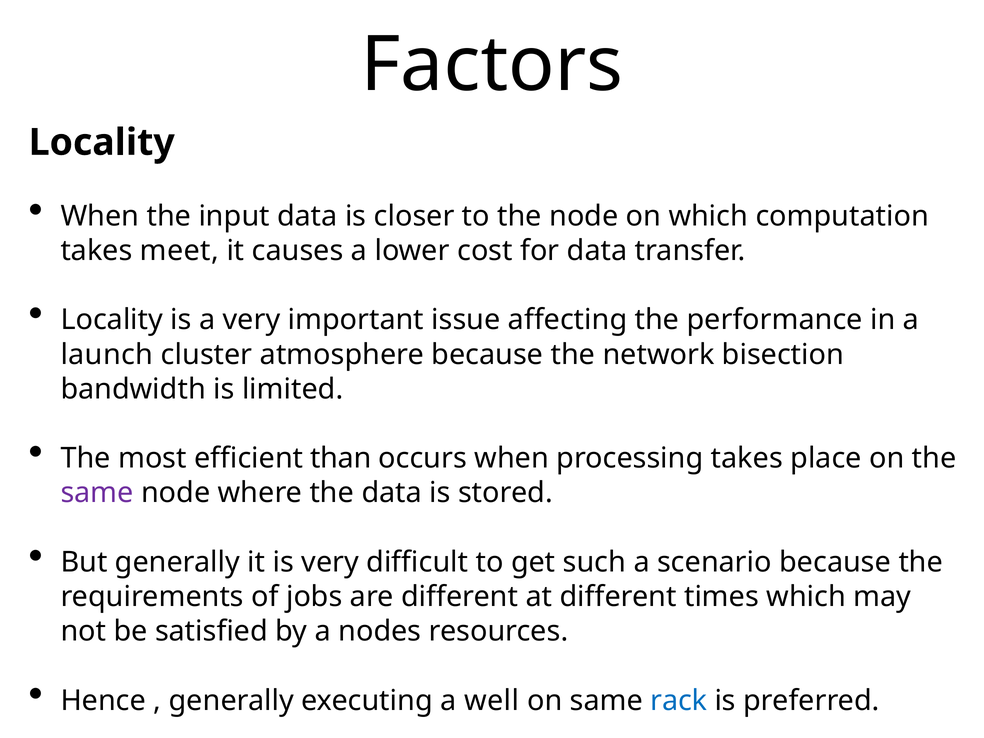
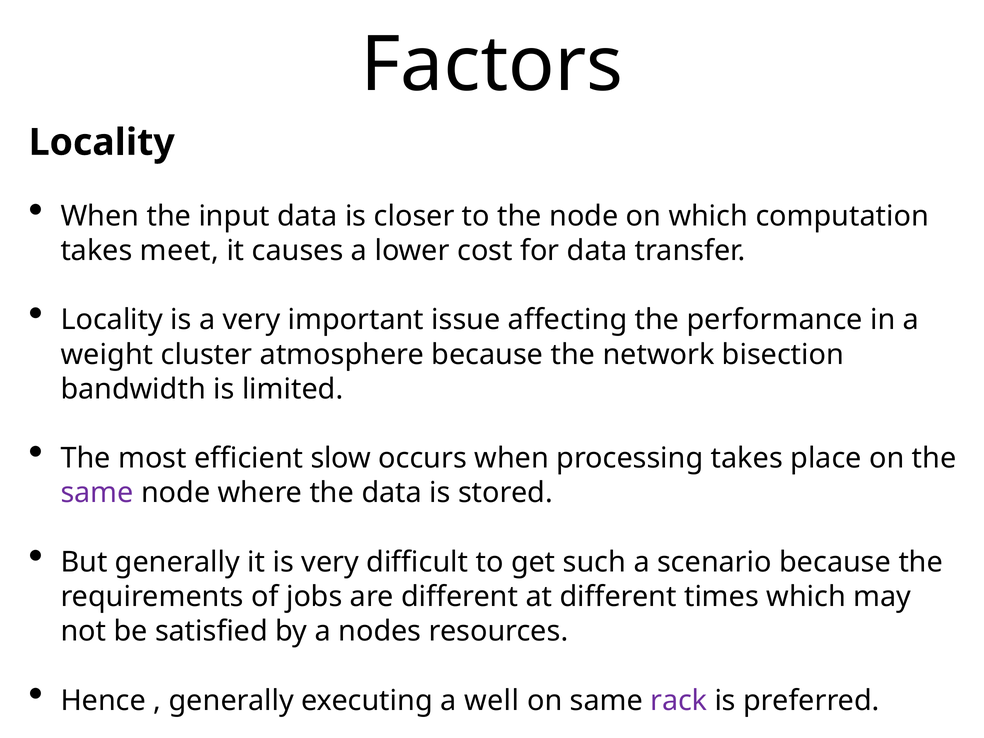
launch: launch -> weight (107, 355)
than: than -> slow (341, 458)
rack colour: blue -> purple (679, 701)
